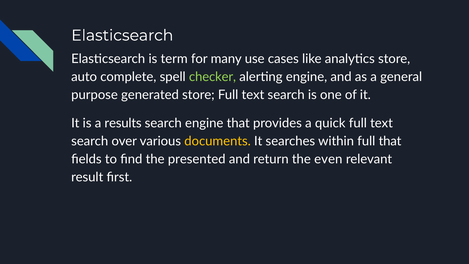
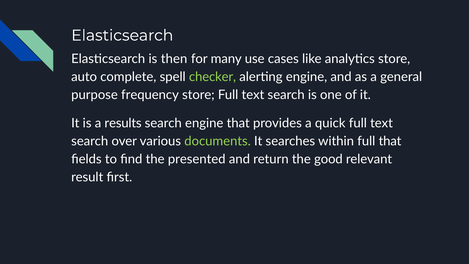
term: term -> then (174, 59)
generated: generated -> frequency (150, 95)
documents colour: yellow -> light green (218, 141)
even: even -> good (328, 159)
